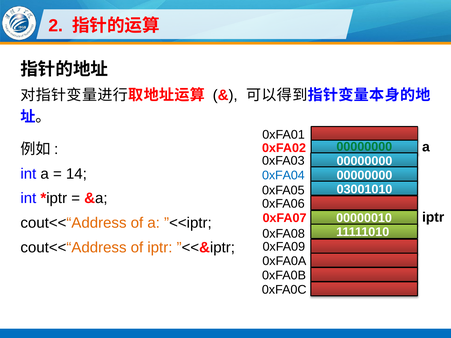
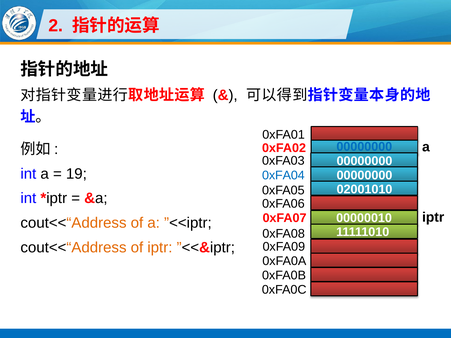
00000000 colour: green -> blue (364, 147)
14: 14 -> 19 (76, 174)
03001010: 03001010 -> 02001010 (364, 189)
